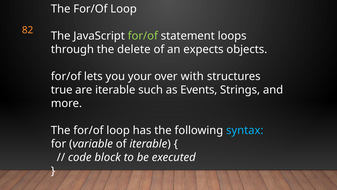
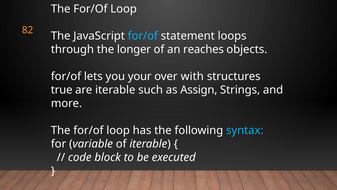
for/of colour: light green -> light blue (143, 36)
delete: delete -> longer (134, 49)
expects: expects -> reaches (203, 49)
Events: Events -> Assign (199, 90)
